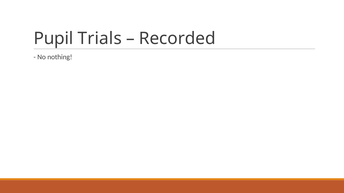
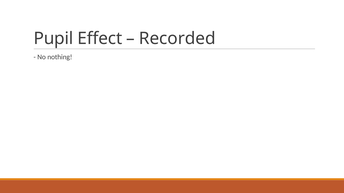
Trials: Trials -> Effect (100, 39)
